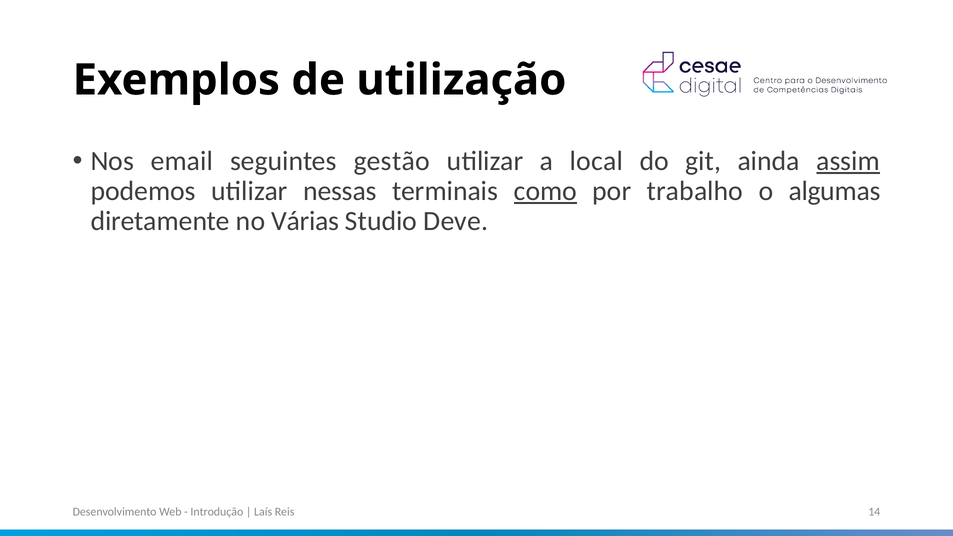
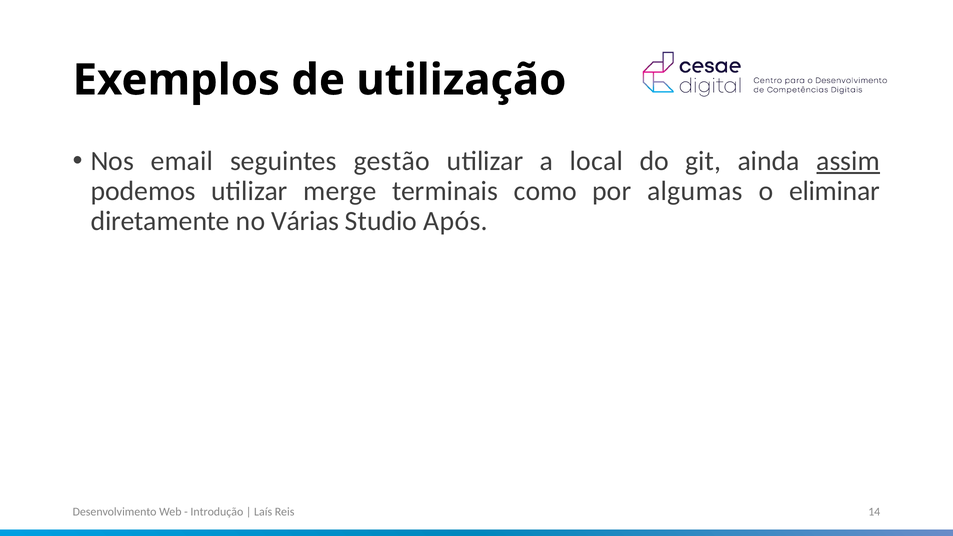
nessas: nessas -> merge (340, 191)
como underline: present -> none (545, 191)
trabalho: trabalho -> algumas (695, 191)
algumas: algumas -> eliminar (835, 191)
Deve: Deve -> Após (456, 221)
